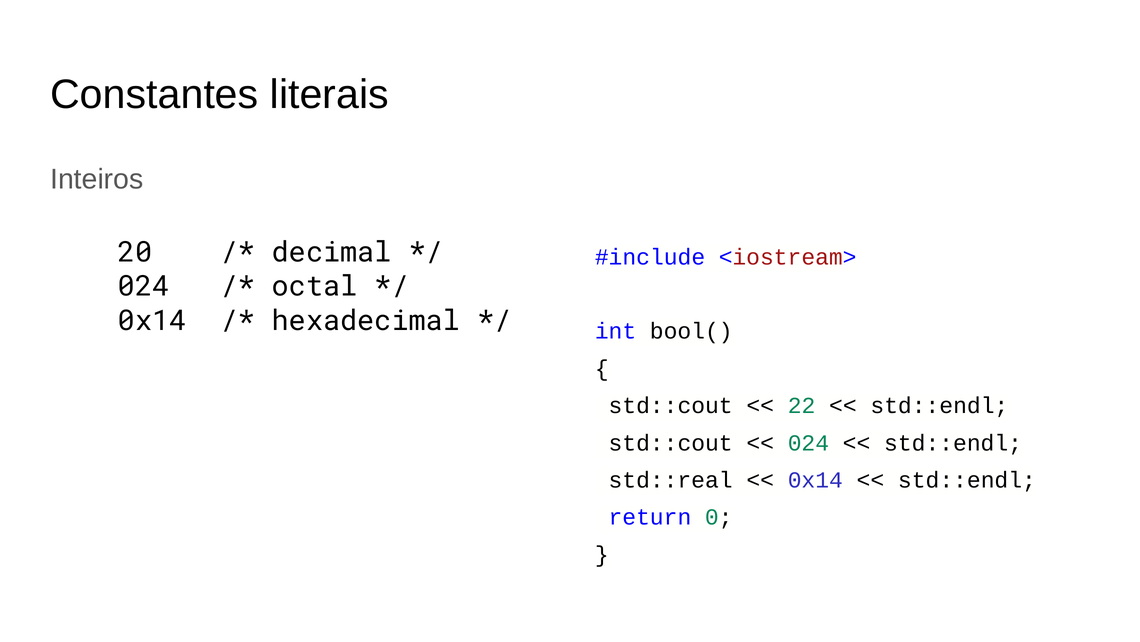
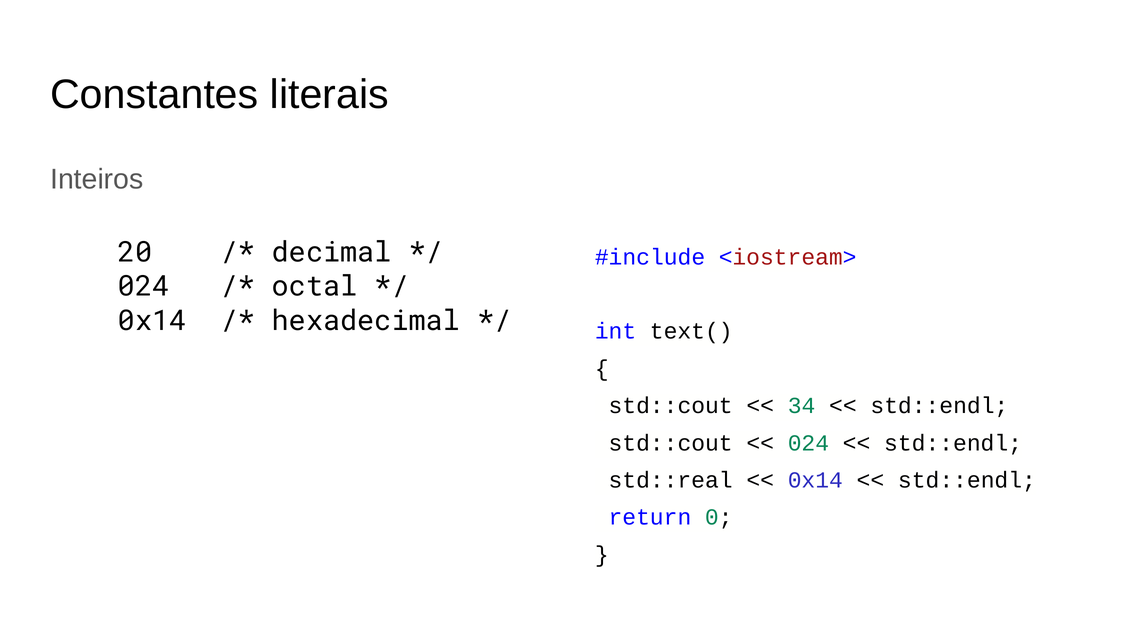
bool(: bool( -> text( (691, 331)
22: 22 -> 34 (802, 405)
